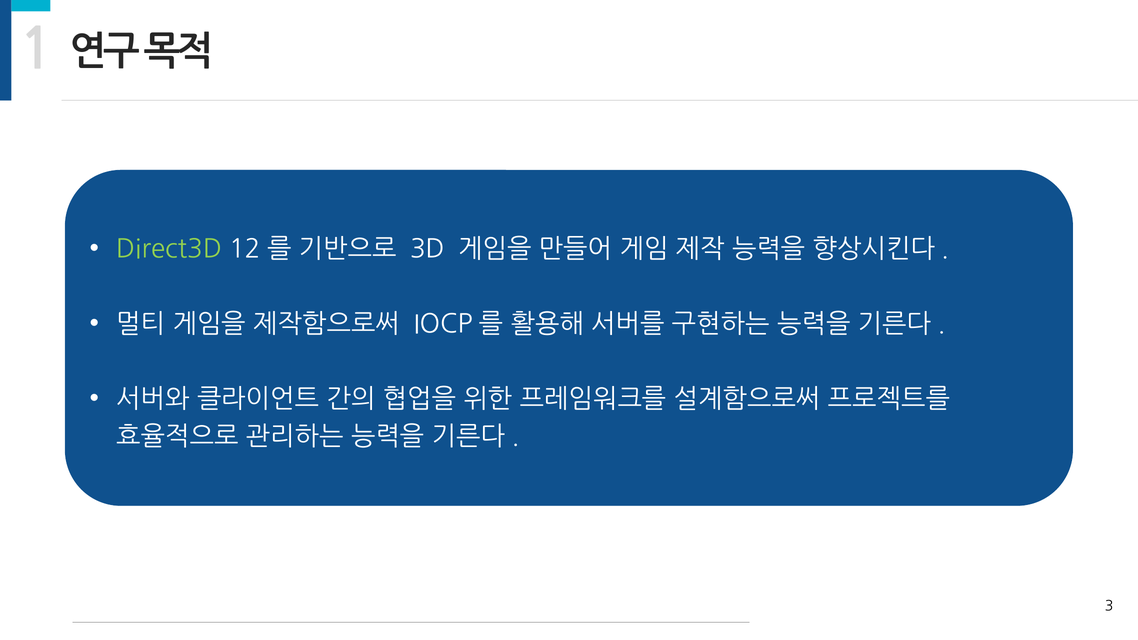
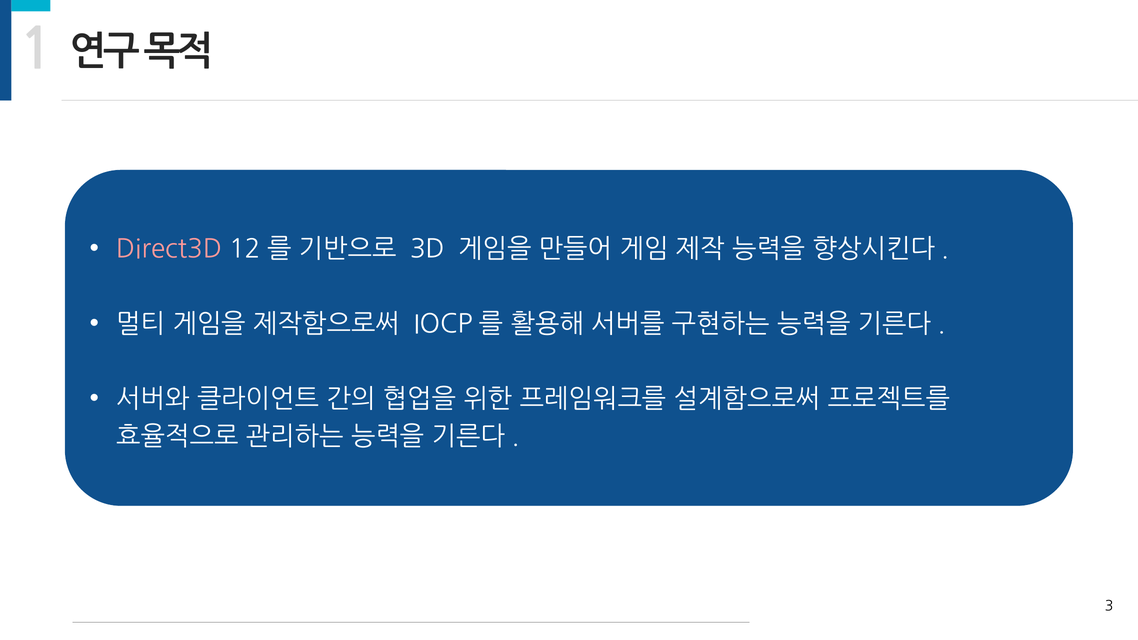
Direct3D colour: light green -> pink (169, 249)
